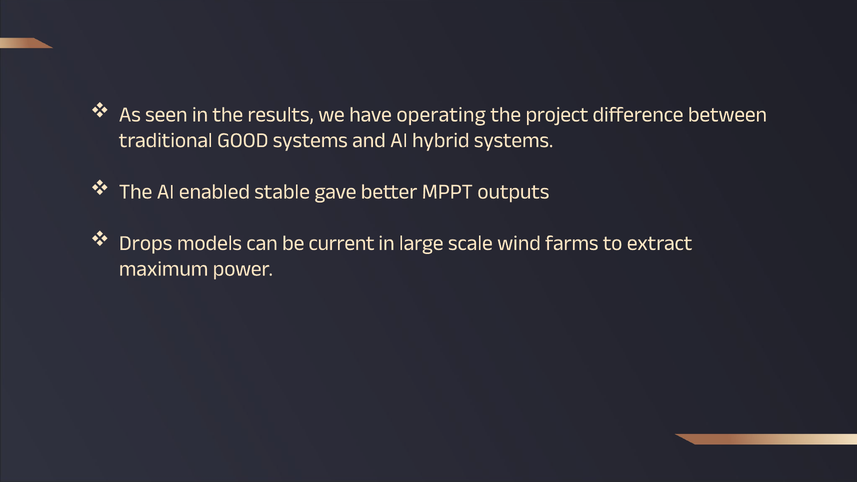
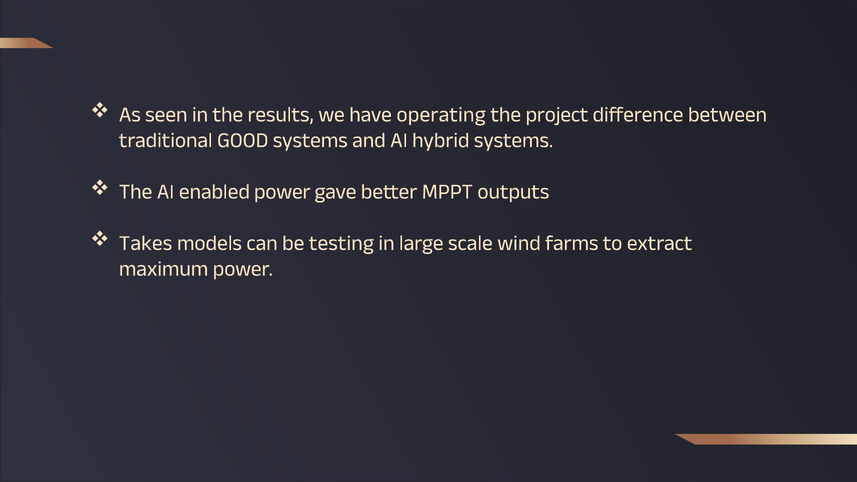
enabled stable: stable -> power (282, 191)
Drops: Drops -> Takes (146, 243)
current: current -> testing (341, 243)
